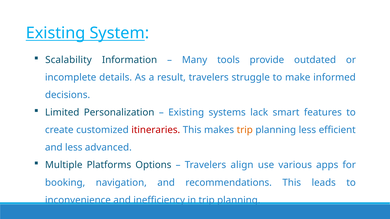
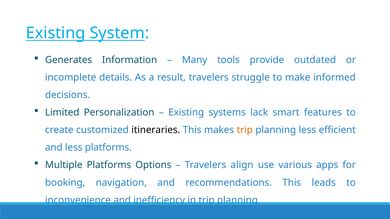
Scalability: Scalability -> Generates (69, 60)
itineraries colour: red -> black (156, 130)
less advanced: advanced -> platforms (108, 148)
